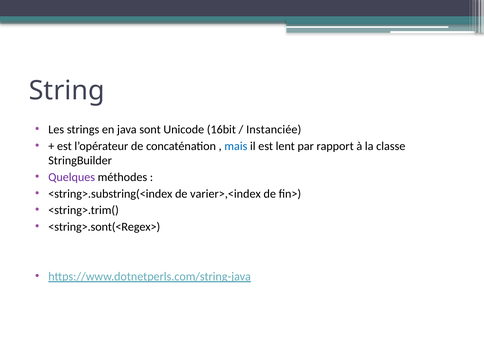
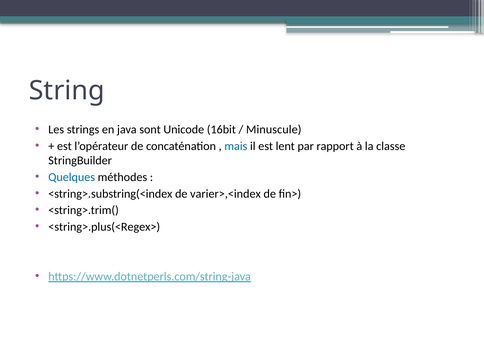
Instanciée: Instanciée -> Minuscule (274, 130)
Quelques colour: purple -> blue (72, 177)
<string>.sont(<Regex>: <string>.sont(<Regex> -> <string>.plus(<Regex> (104, 227)
